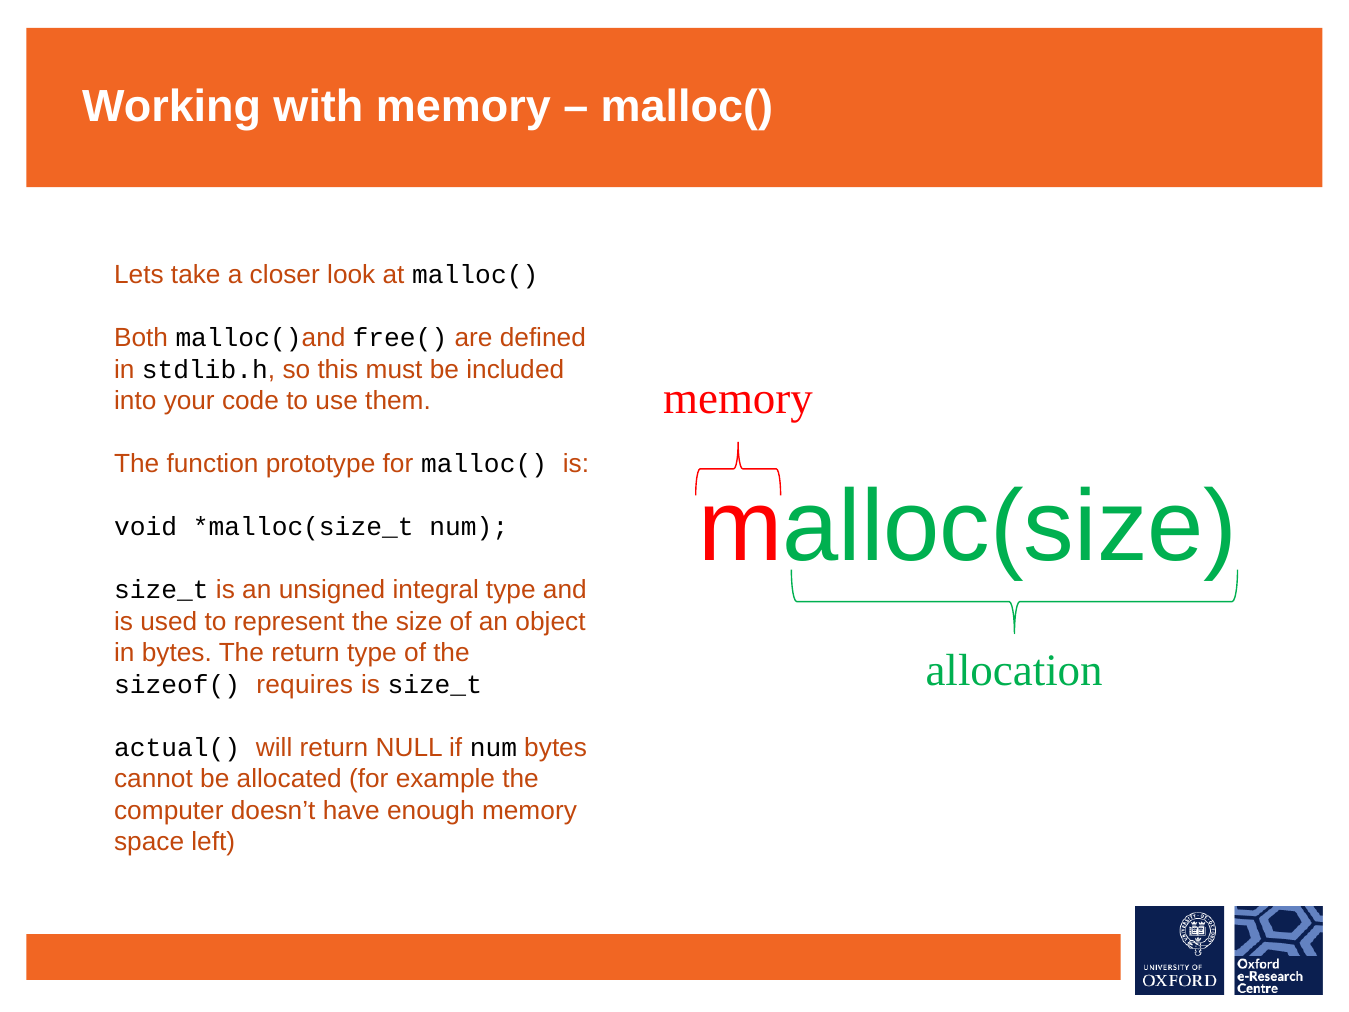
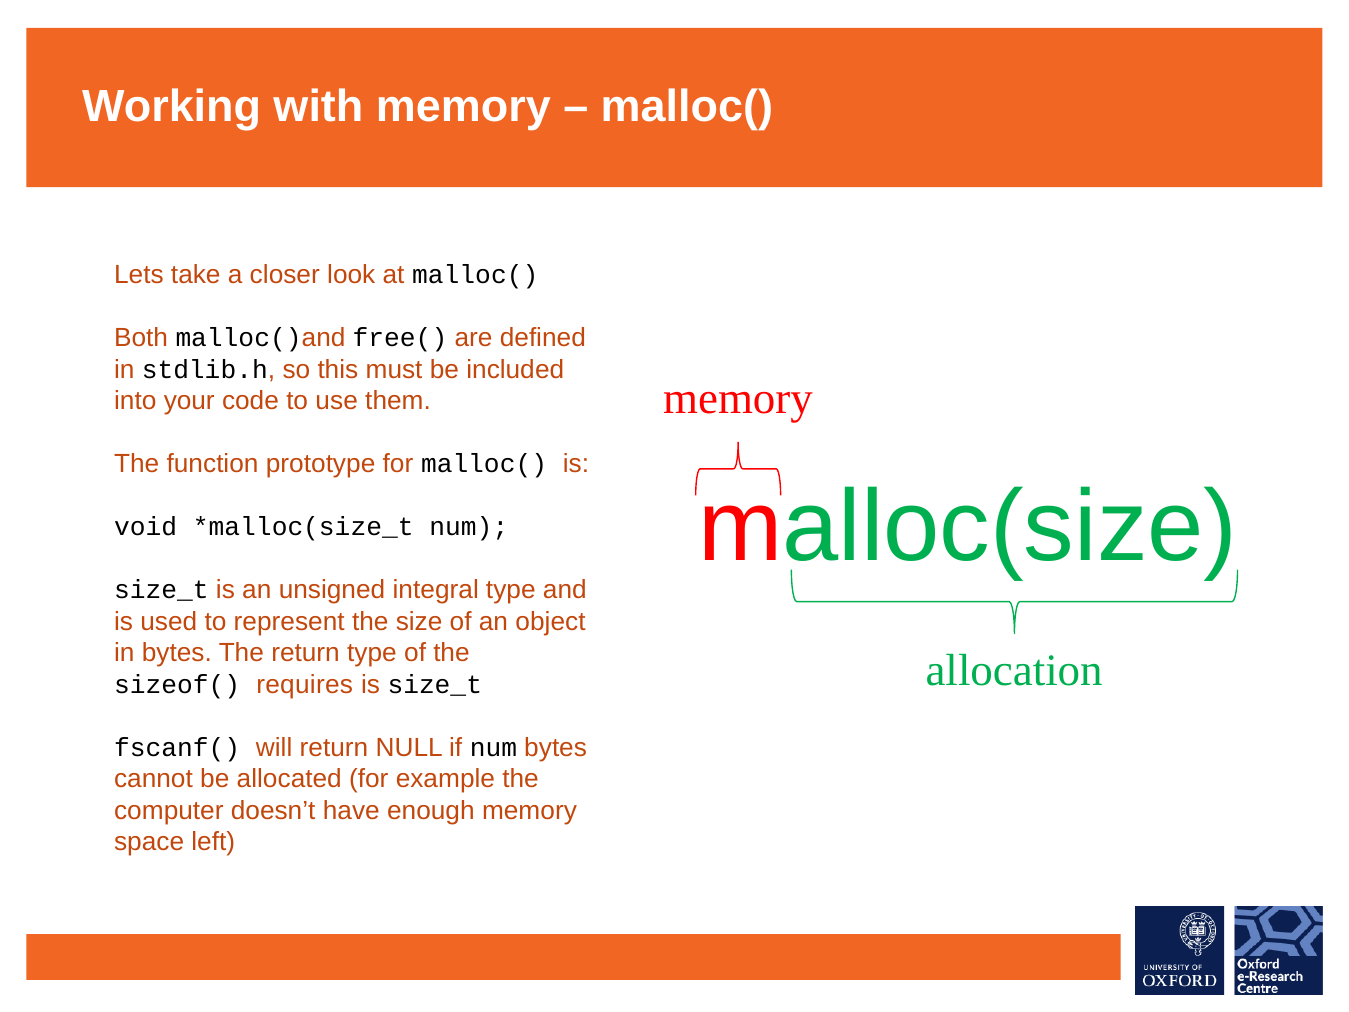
actual(: actual( -> fscanf( (177, 748)
